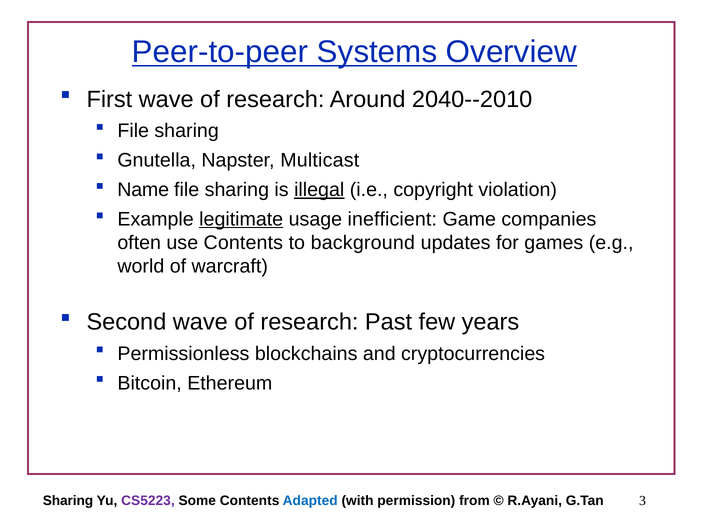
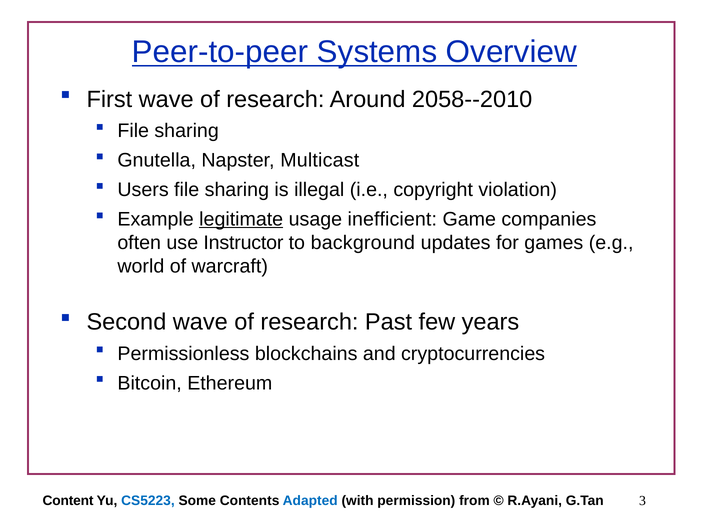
2040--2010: 2040--2010 -> 2058--2010 (472, 100)
Name: Name -> Users (143, 190)
illegal underline: present -> none (319, 190)
use Contents: Contents -> Instructor (243, 243)
Sharing: Sharing -> Content (68, 501)
CS5223 colour: purple -> blue (148, 501)
